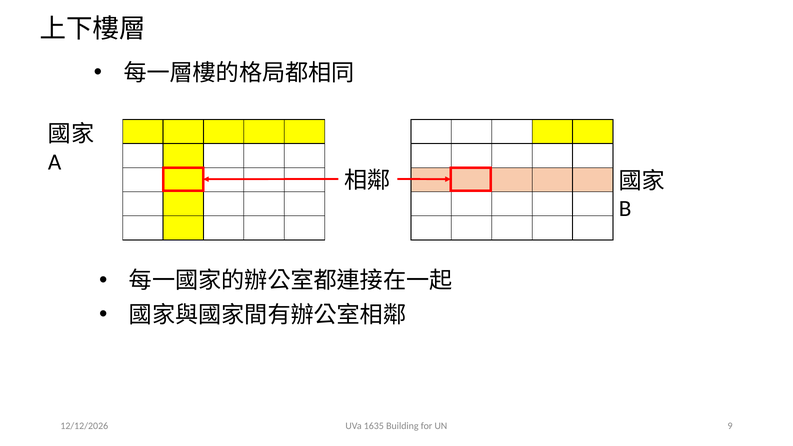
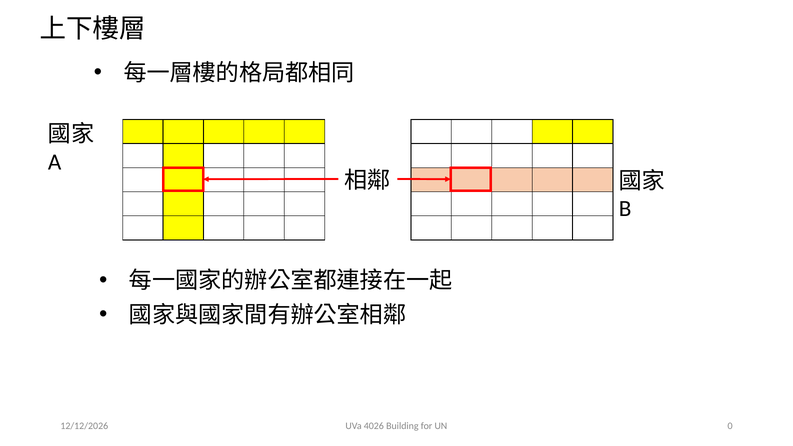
1635: 1635 -> 4026 (374, 426)
9: 9 -> 0 (730, 426)
